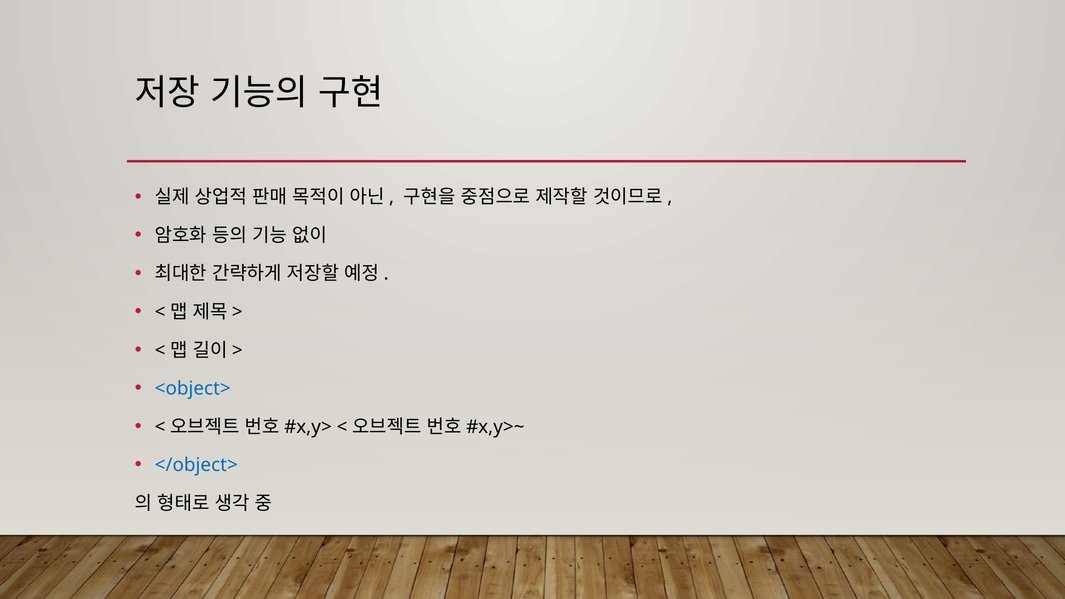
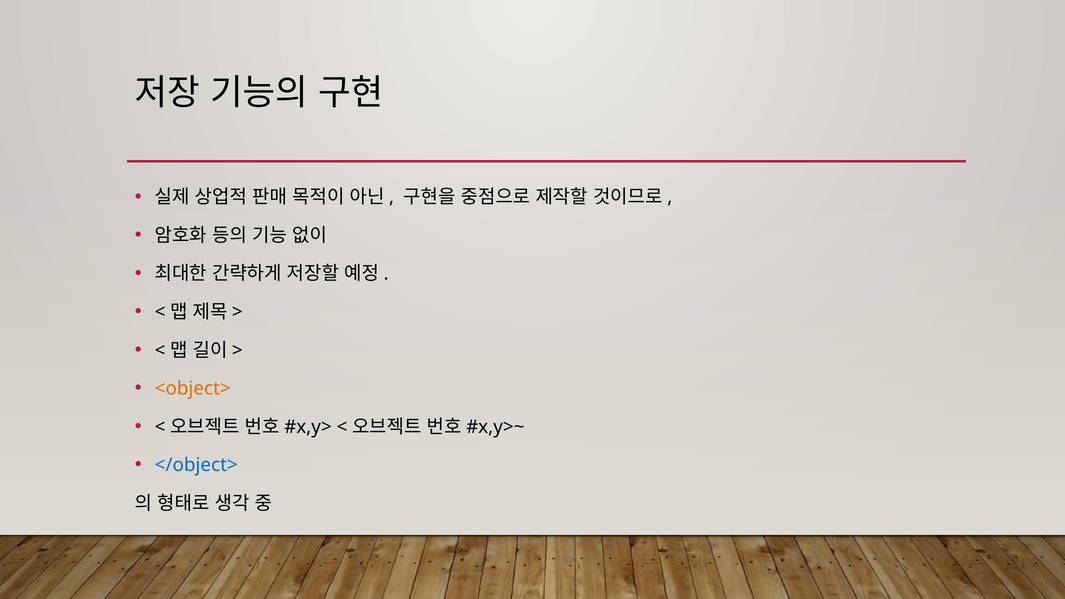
<object> colour: blue -> orange (193, 389)
